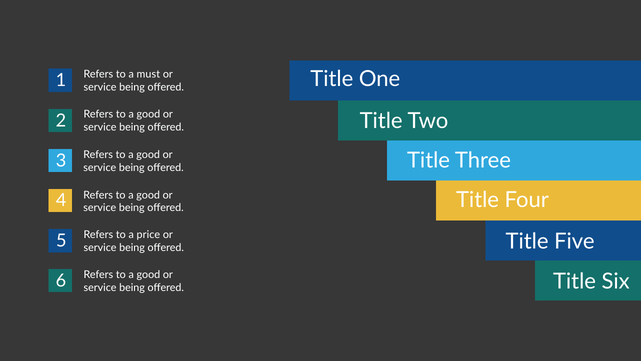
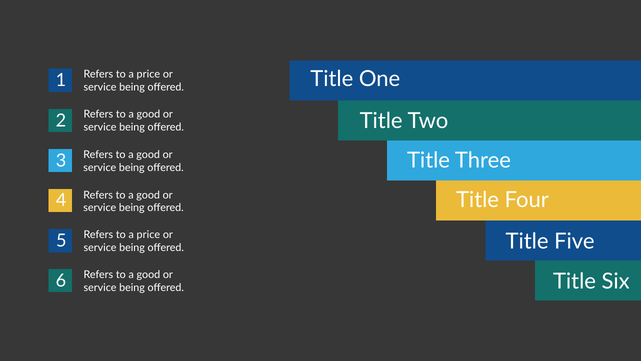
must: must -> price (148, 74)
